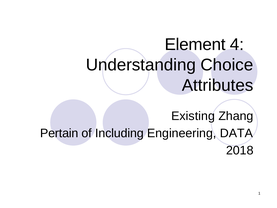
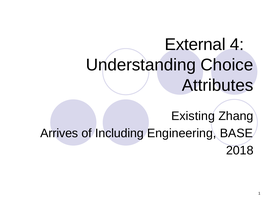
Element: Element -> External (195, 45)
Pertain: Pertain -> Arrives (59, 133)
DATA: DATA -> BASE (236, 133)
